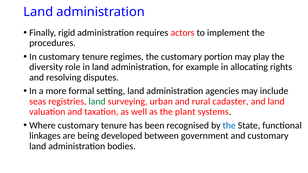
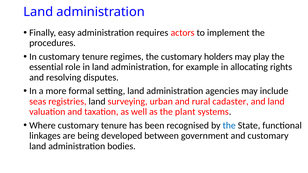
rigid: rigid -> easy (67, 33)
portion: portion -> holders (218, 57)
diversity: diversity -> essential (46, 67)
land colour: green -> black (97, 102)
